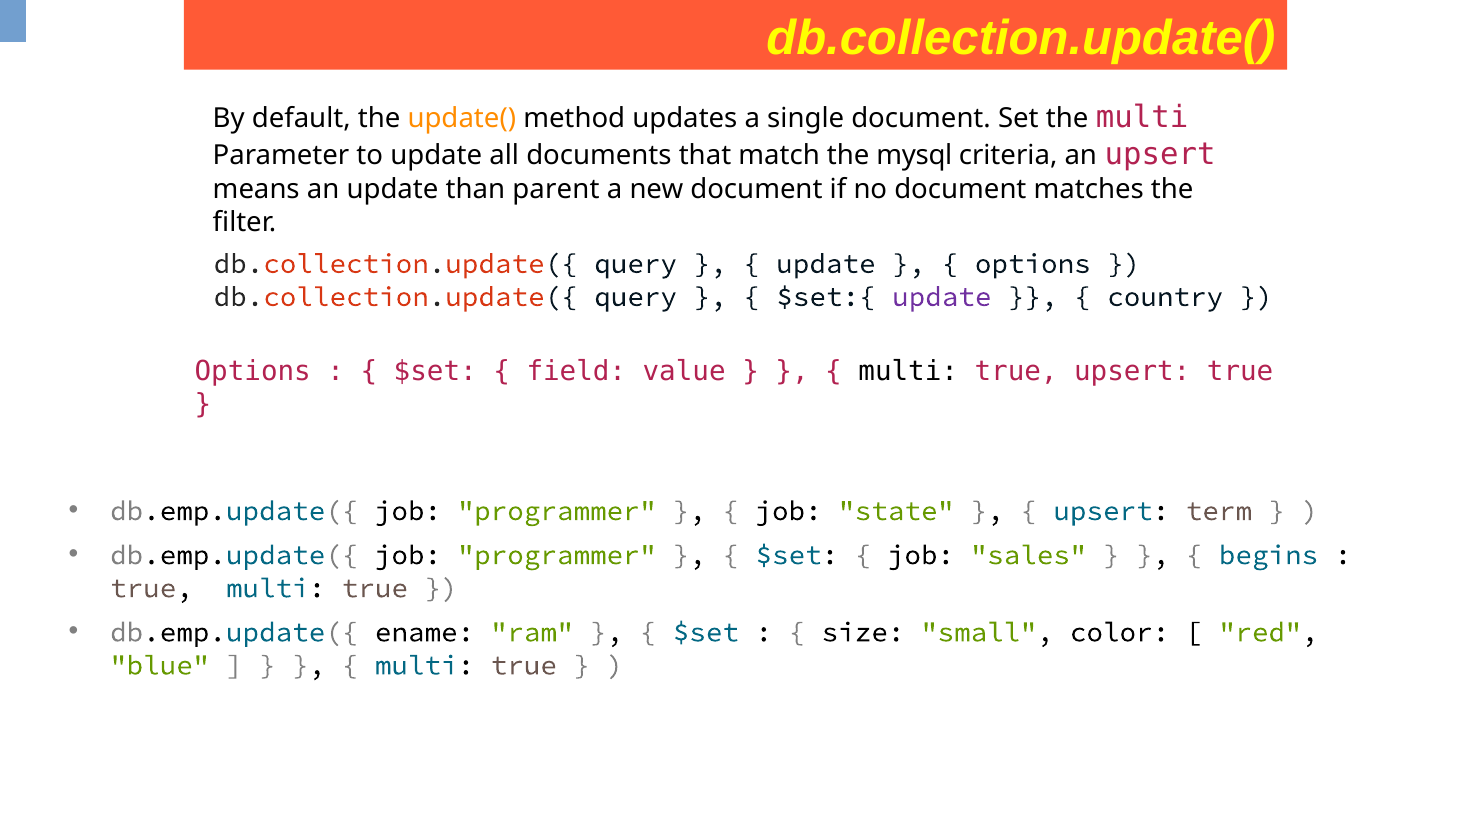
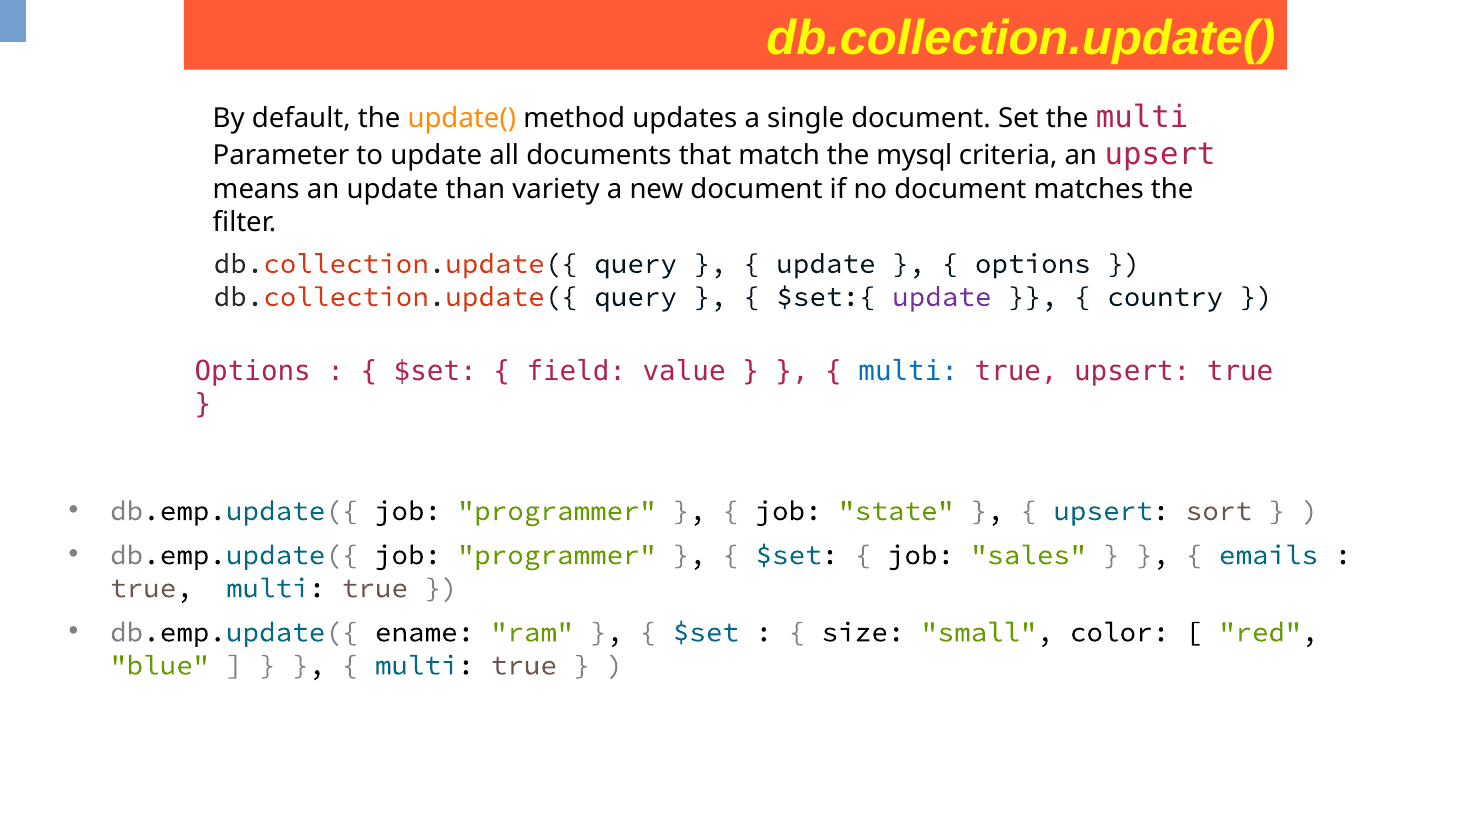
parent: parent -> variety (556, 189)
multi colour: black -> blue (908, 372)
term: term -> sort (1219, 511)
begins: begins -> emails (1269, 555)
